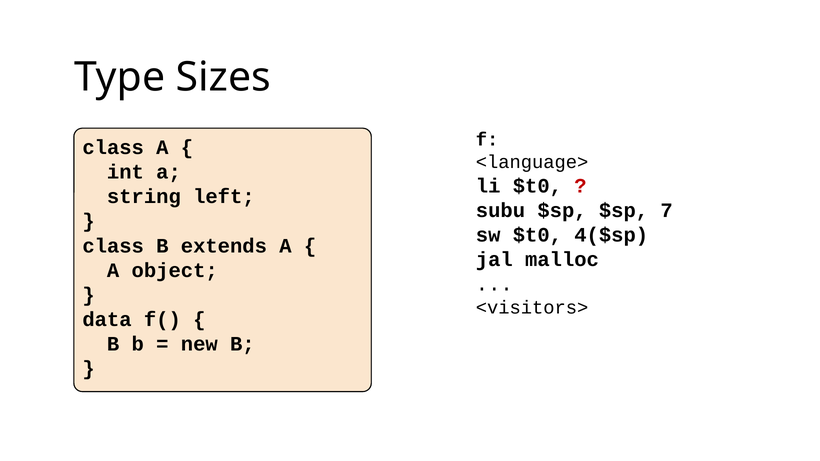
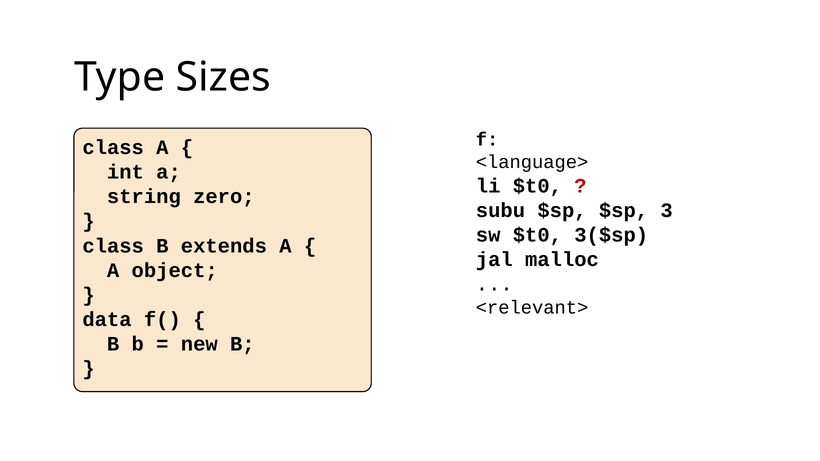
left: left -> zero (224, 197)
7: 7 -> 3 (667, 211)
4($sp: 4($sp -> 3($sp (611, 235)
<visitors>: <visitors> -> <relevant> (532, 308)
